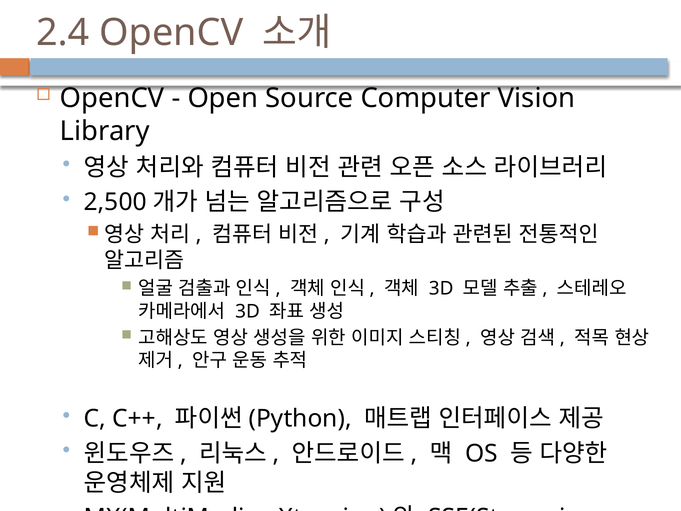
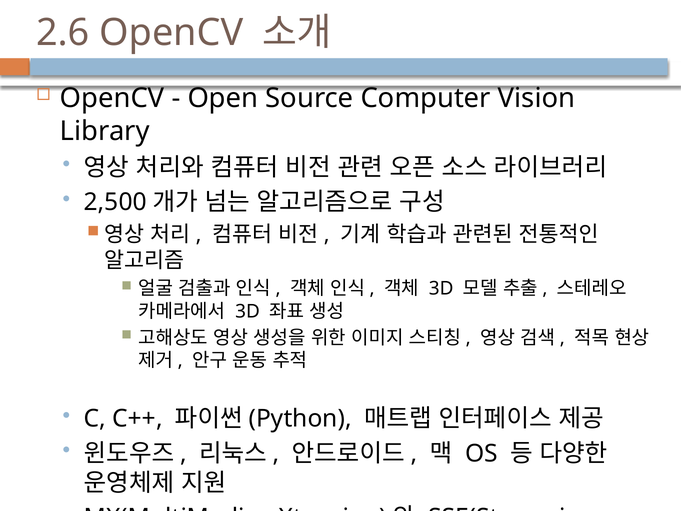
2.4: 2.4 -> 2.6 (63, 33)
